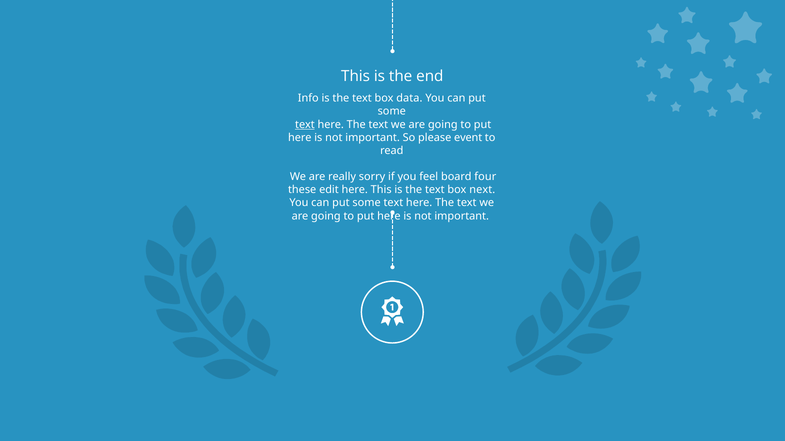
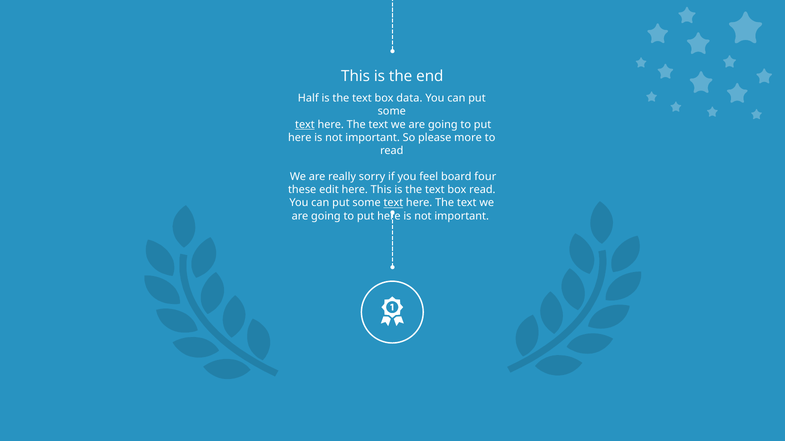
Info: Info -> Half (308, 98)
event: event -> more (468, 138)
box next: next -> read (482, 190)
text underline: none -> present (393, 203)
